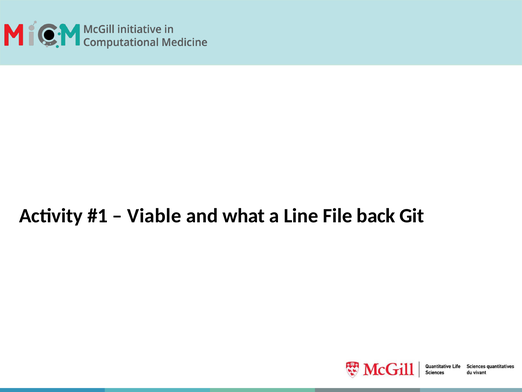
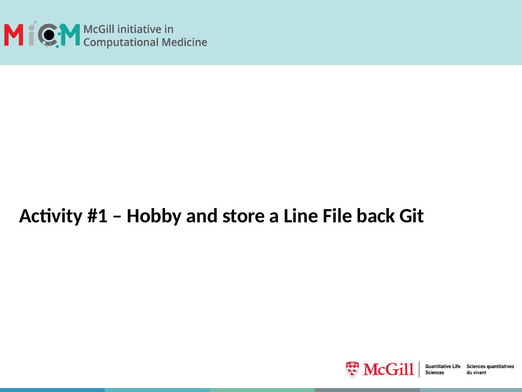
Viable: Viable -> Hobby (154, 216)
what: what -> store (244, 216)
